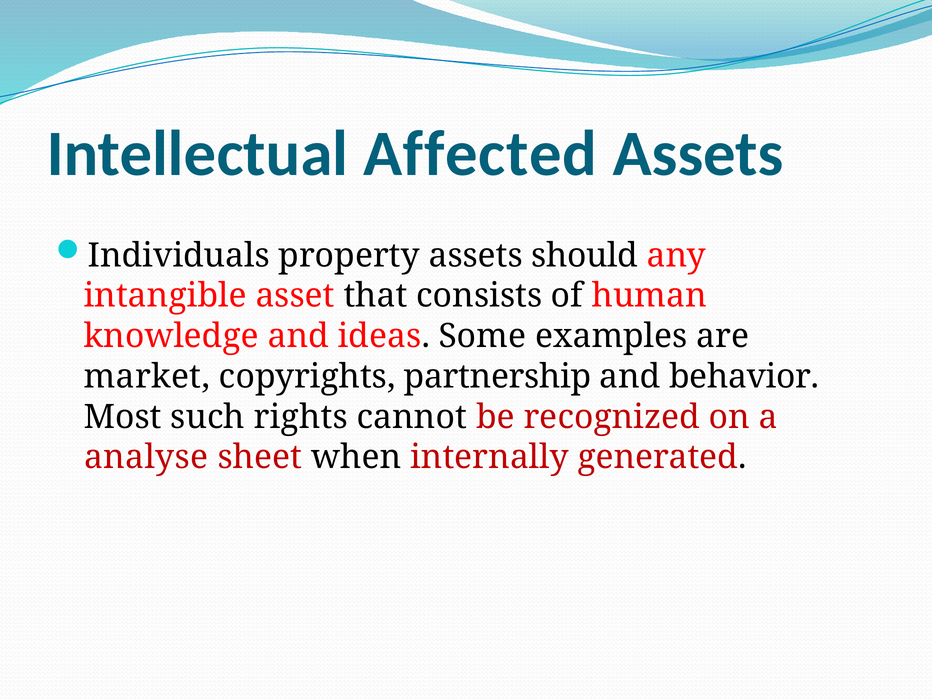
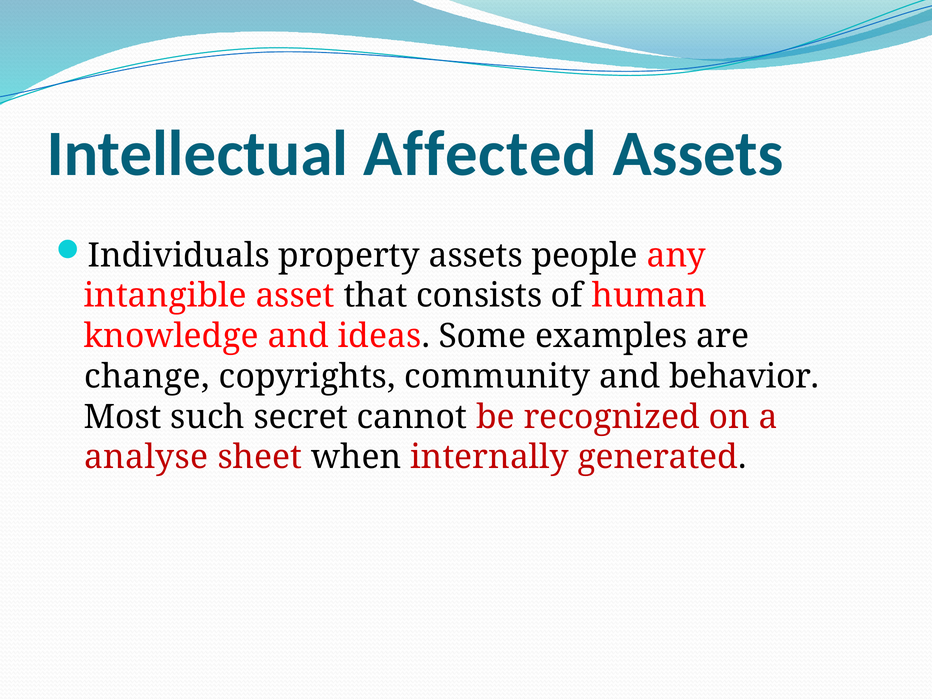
should: should -> people (585, 255)
market: market -> change (147, 377)
partnership: partnership -> community (497, 377)
rights: rights -> secret (301, 417)
